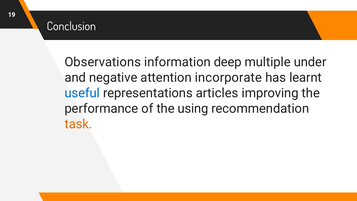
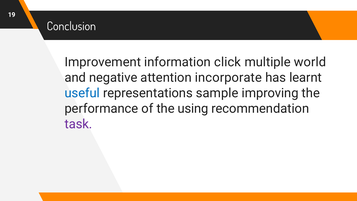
Observations: Observations -> Improvement (103, 62)
deep: deep -> click (228, 62)
under: under -> world (310, 62)
articles: articles -> sample (217, 93)
task colour: orange -> purple (78, 124)
